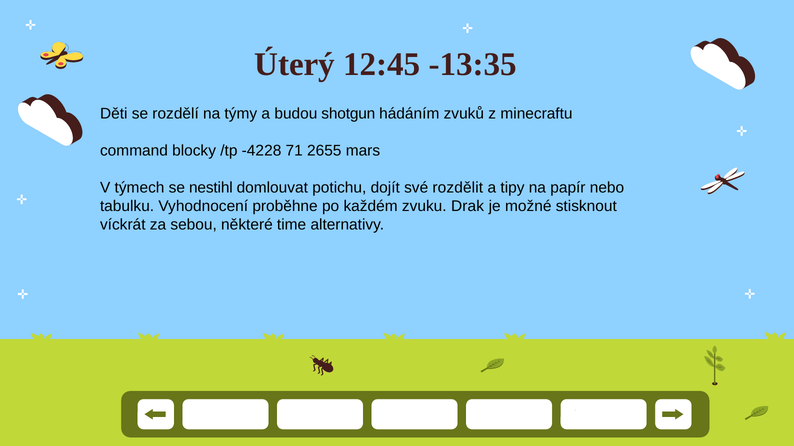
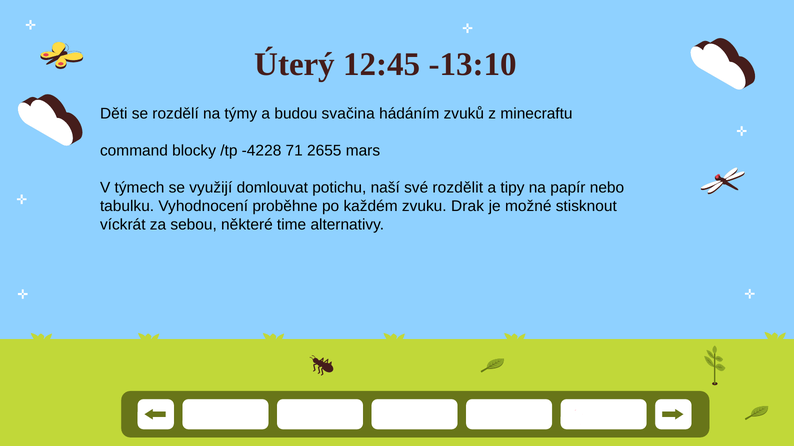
-13:35: -13:35 -> -13:10 (473, 64)
shotgun: shotgun -> svačina (348, 114)
nestihl: nestihl -> využijí (211, 188)
dojít: dojít -> naší (385, 188)
